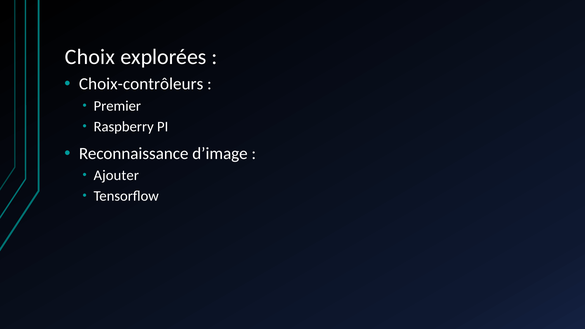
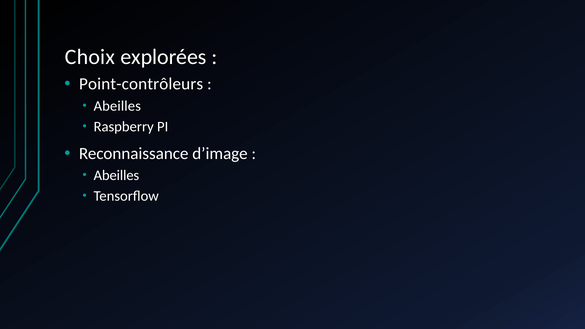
Choix-contrôleurs: Choix-contrôleurs -> Point-contrôleurs (141, 84)
Premier: Premier -> Abeilles (117, 106)
Ajouter: Ajouter -> Abeilles (116, 175)
